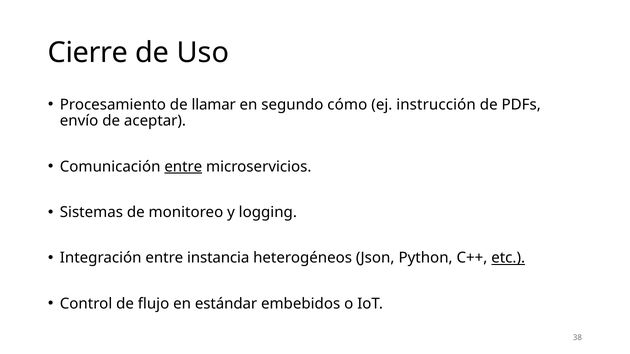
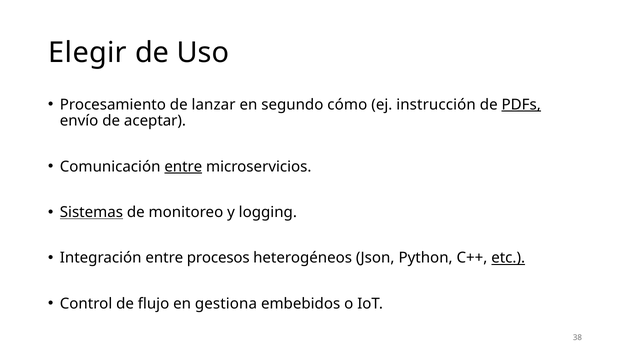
Cierre: Cierre -> Elegir (88, 53)
llamar: llamar -> lanzar (214, 105)
PDFs underline: none -> present (521, 105)
Sistemas underline: none -> present (91, 212)
instancia: instancia -> procesos (218, 258)
estándar: estándar -> gestiona (226, 304)
